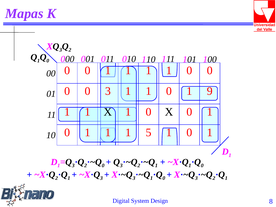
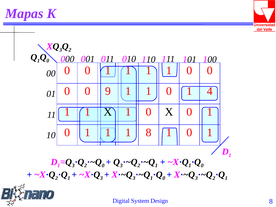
0 3: 3 -> 9 (108, 91)
9: 9 -> 4 (210, 91)
1 5: 5 -> 8 (149, 132)
